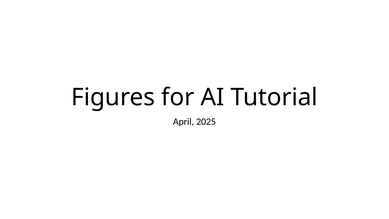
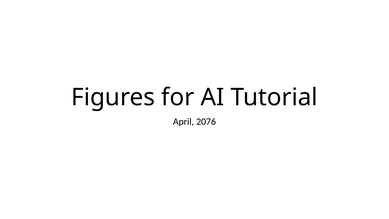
2025: 2025 -> 2076 (206, 122)
